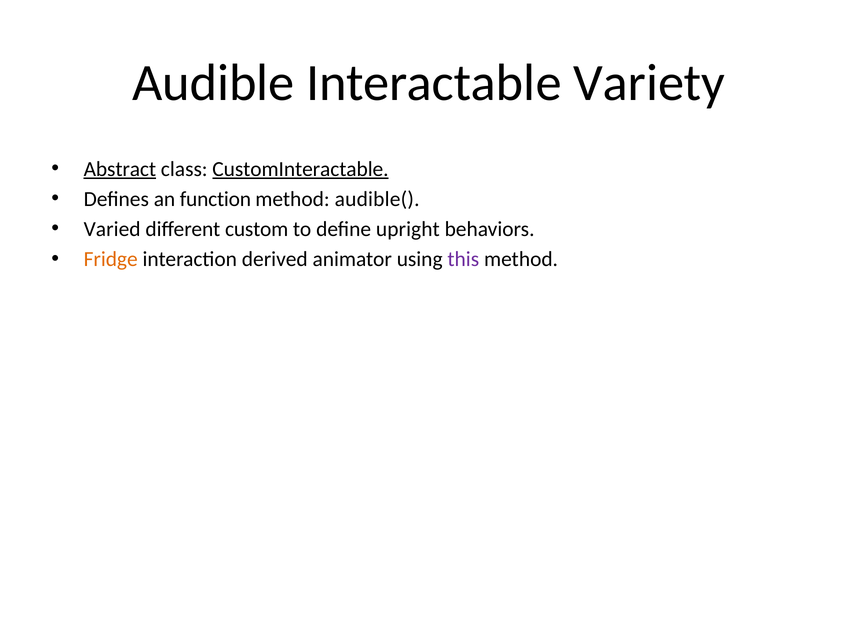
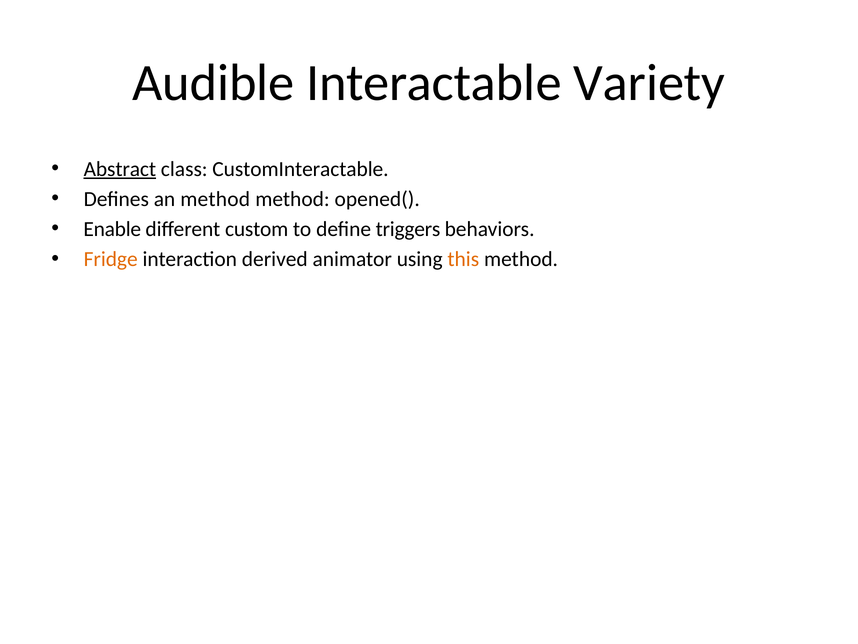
CustomInteractable underline: present -> none (300, 169)
an function: function -> method (215, 199)
audible(: audible( -> opened( (377, 199)
Varied: Varied -> Enable (112, 229)
upright: upright -> triggers (408, 229)
this colour: purple -> orange (463, 259)
